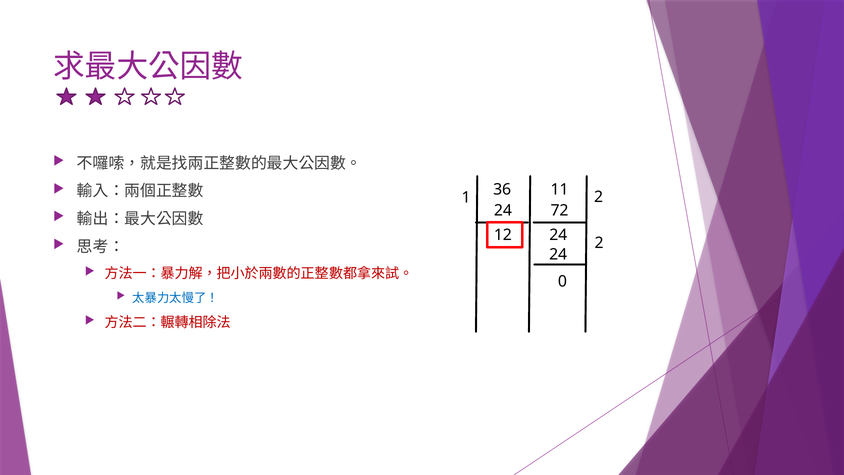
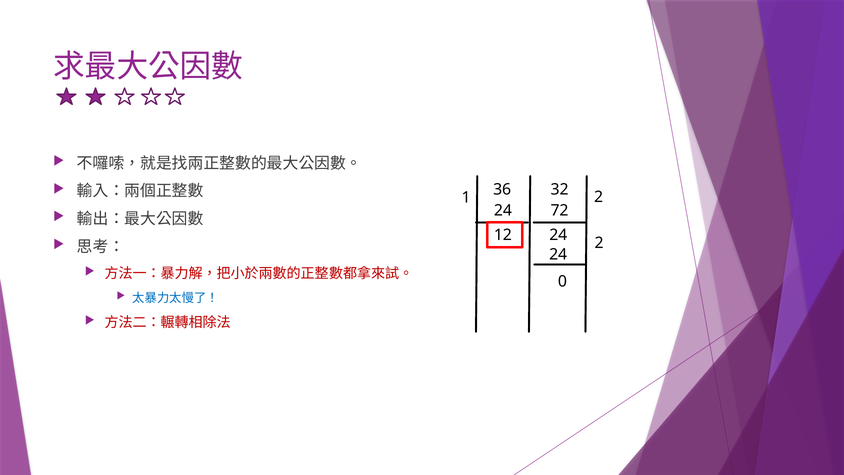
11: 11 -> 32 (560, 190)
